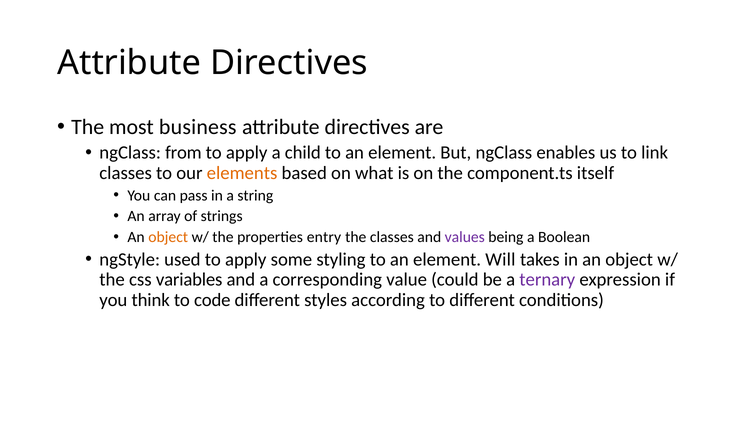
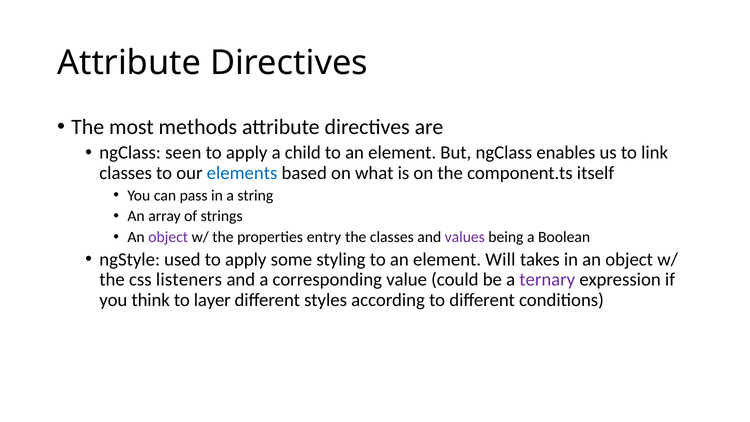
business: business -> methods (198, 127)
from: from -> seen (183, 153)
elements colour: orange -> blue (242, 173)
object colour: orange -> purple (168, 237)
variables: variables -> listeners (189, 280)
code: code -> layer (212, 300)
